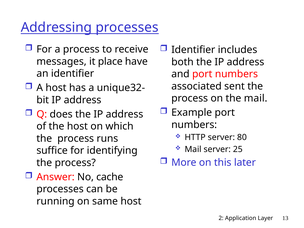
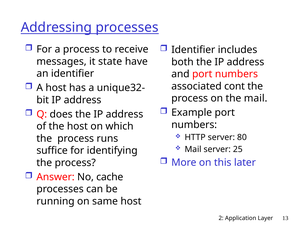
place: place -> state (110, 61)
sent: sent -> cont (235, 86)
